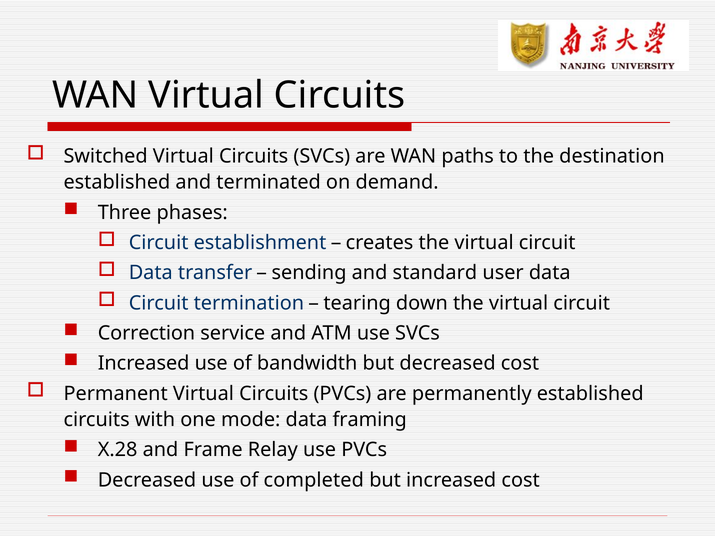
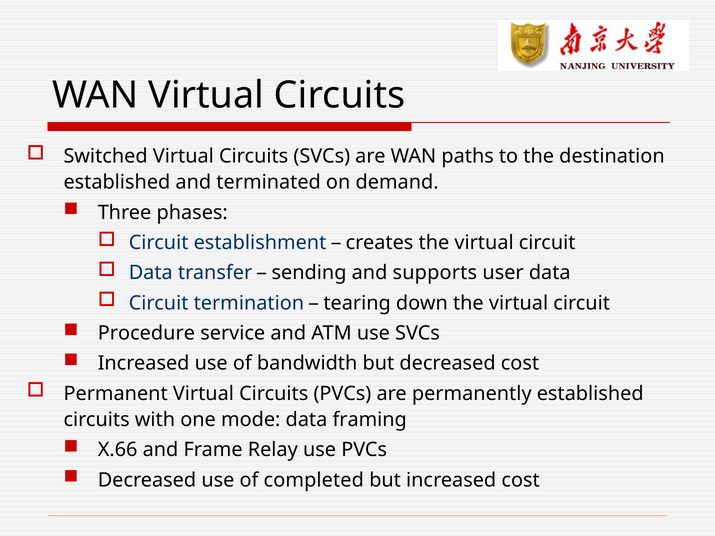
standard: standard -> supports (435, 273)
Correction: Correction -> Procedure (146, 333)
X.28: X.28 -> X.66 (118, 450)
